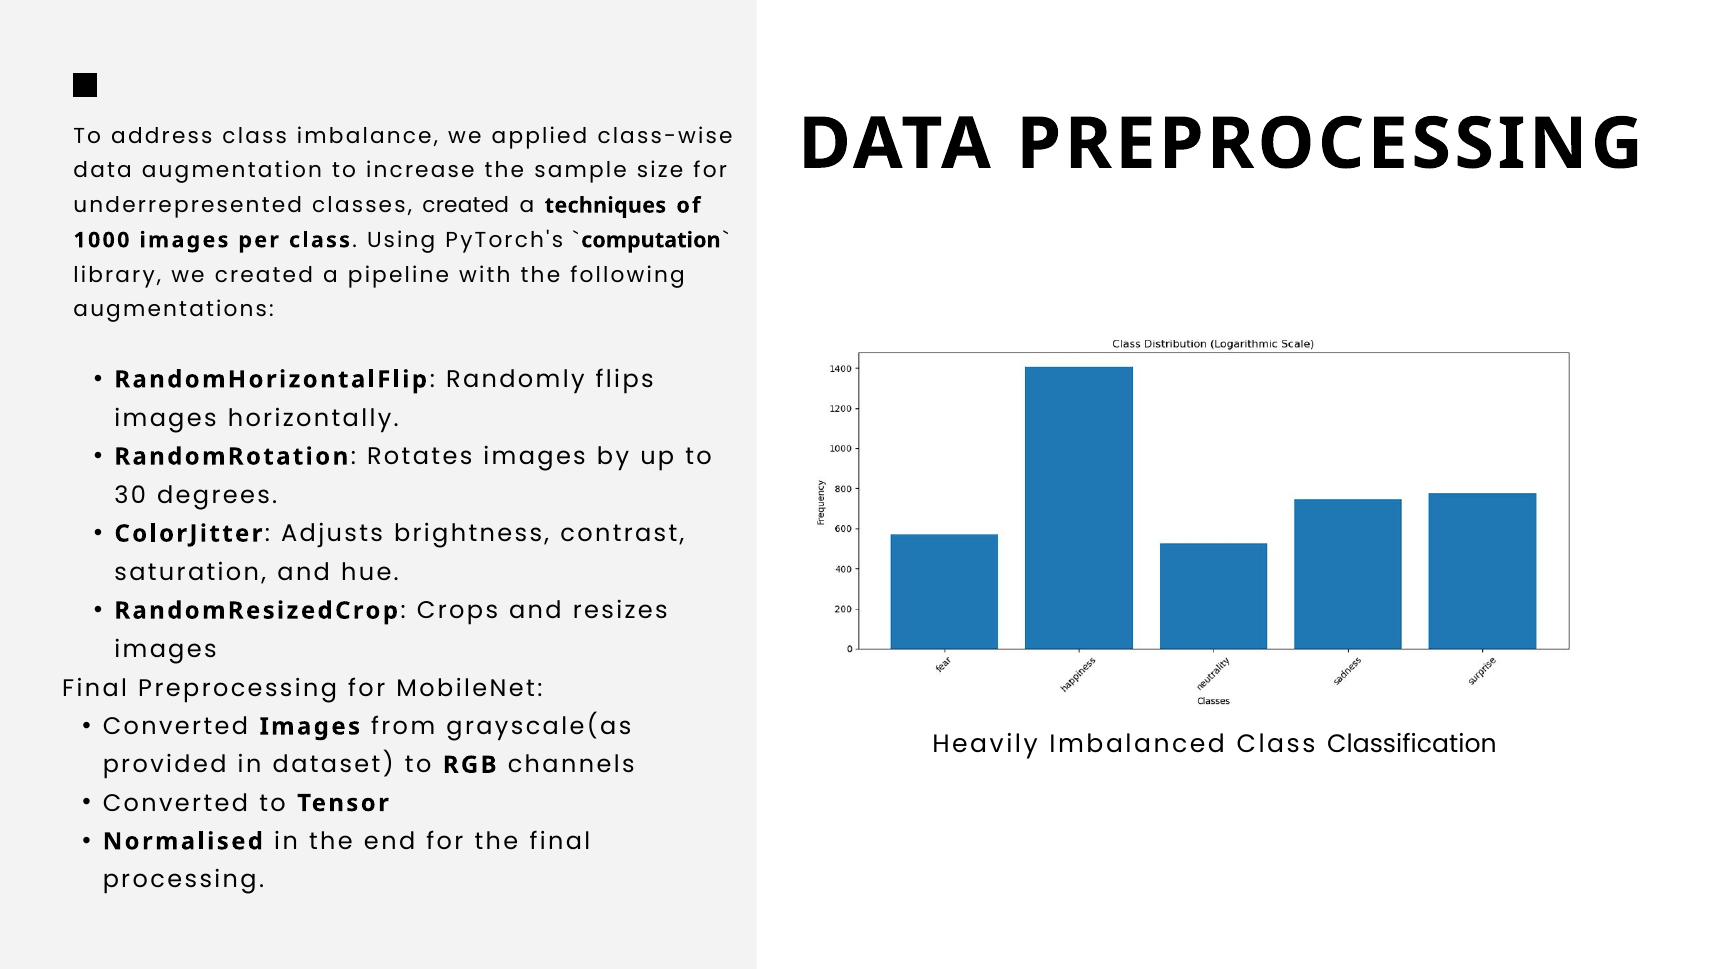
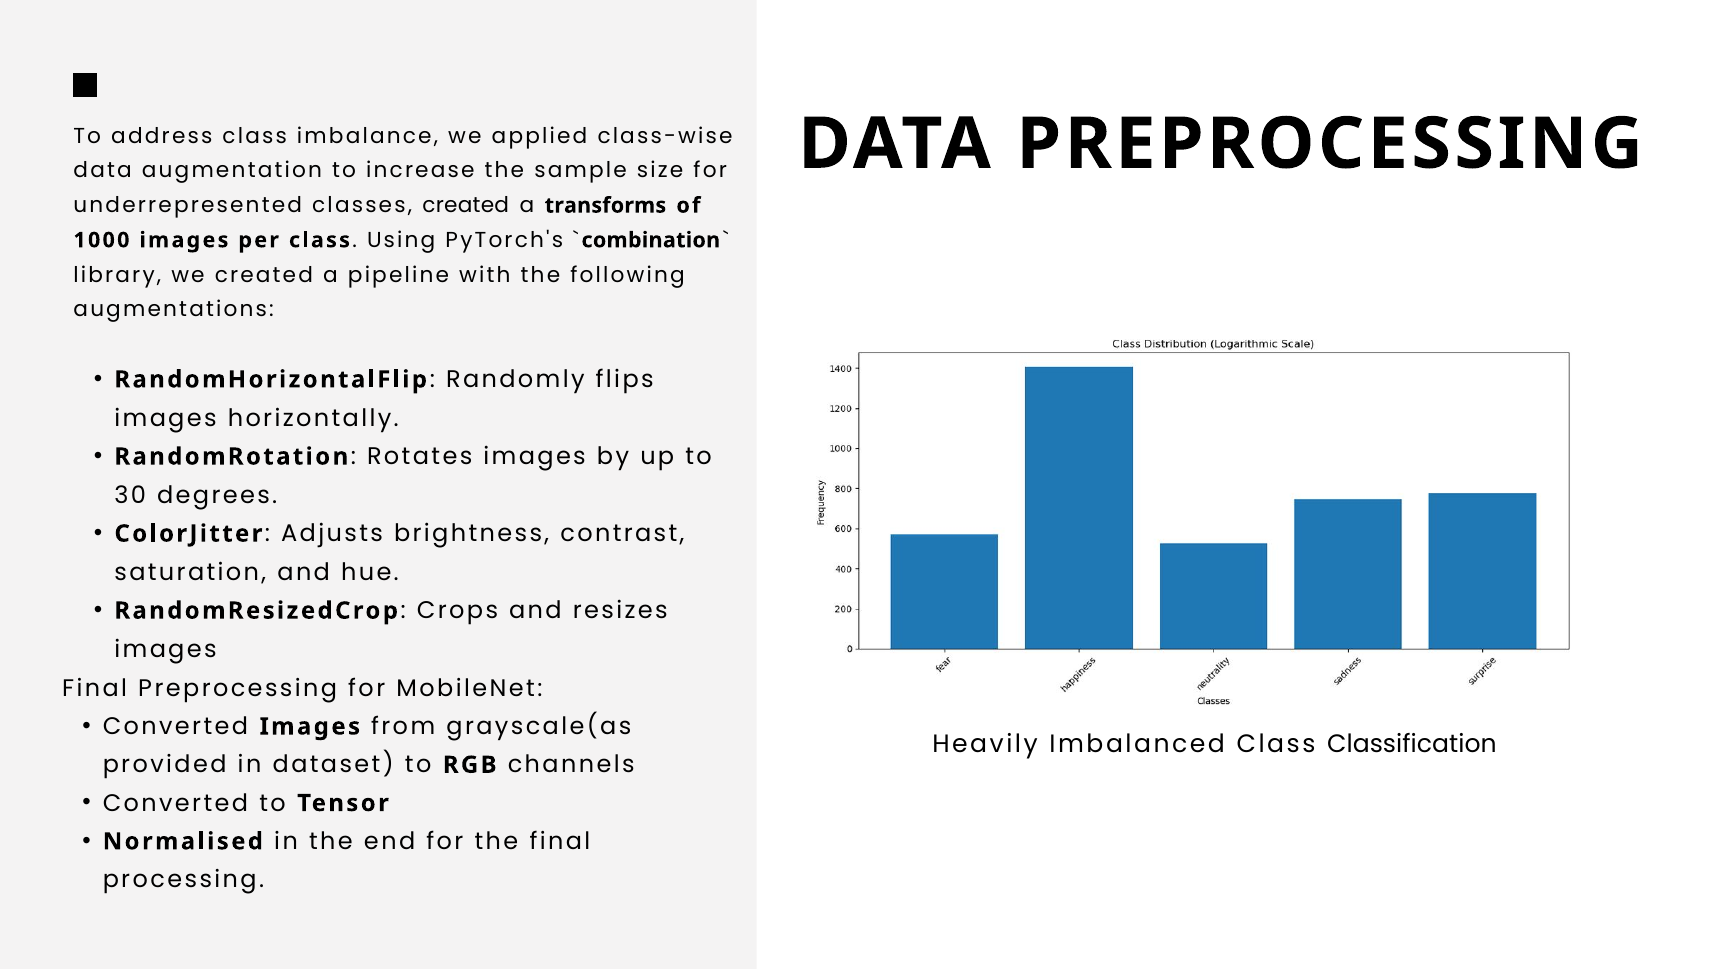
techniques: techniques -> transforms (605, 206)
computation: computation -> combination (651, 240)
